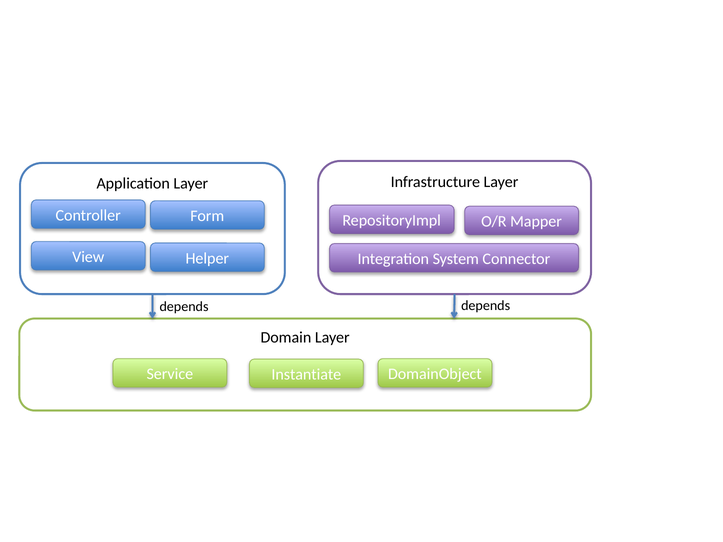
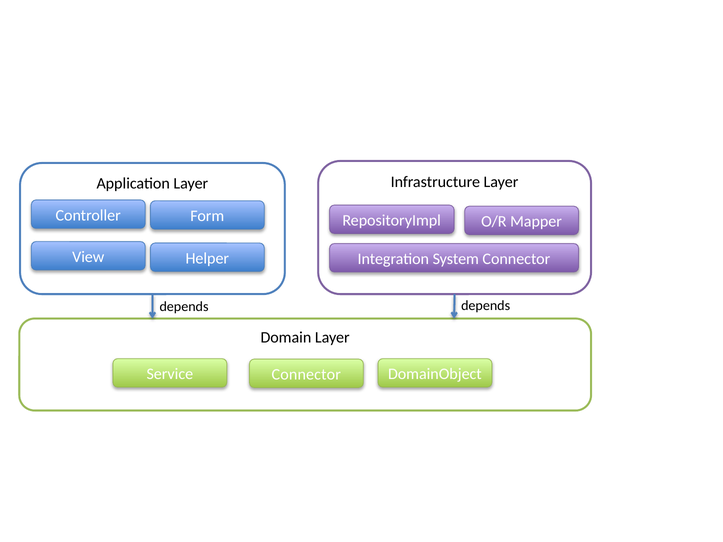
Instantiate: Instantiate -> Connector (306, 375)
